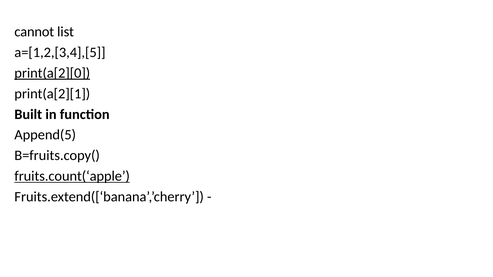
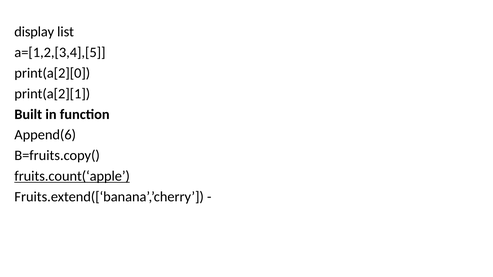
cannot: cannot -> display (34, 32)
print(a[2][0 underline: present -> none (52, 73)
Append(5: Append(5 -> Append(6 (45, 135)
